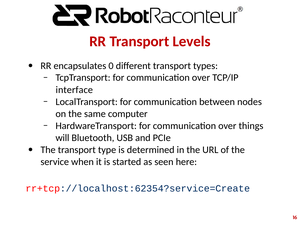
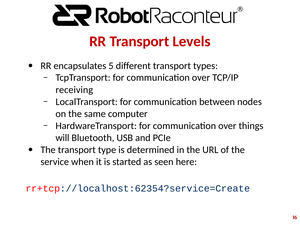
0: 0 -> 5 (111, 66)
interface: interface -> receiving (74, 90)
